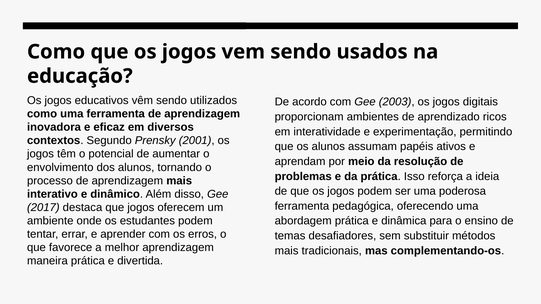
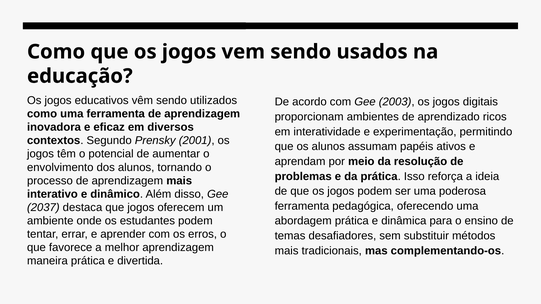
2017: 2017 -> 2037 (43, 208)
